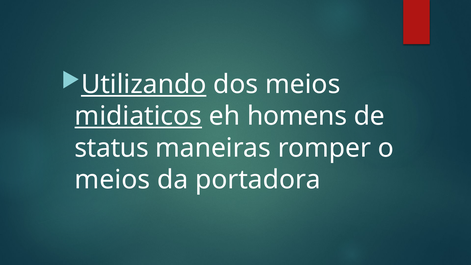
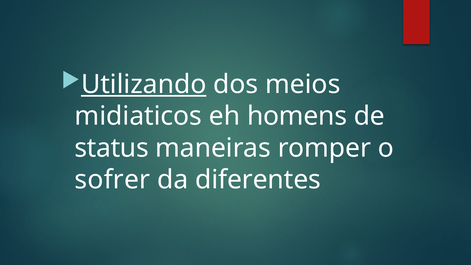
midiaticos underline: present -> none (138, 116)
meios: meios -> sofrer (112, 180)
portadora: portadora -> diferentes (258, 180)
